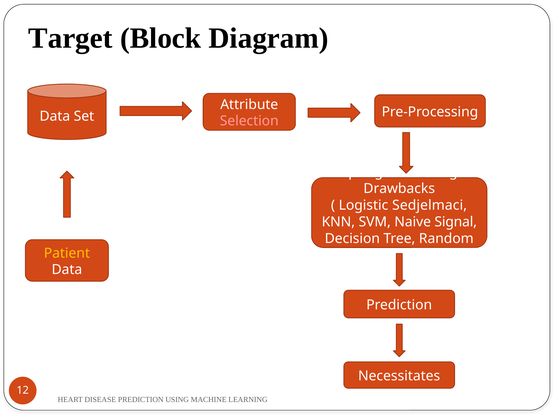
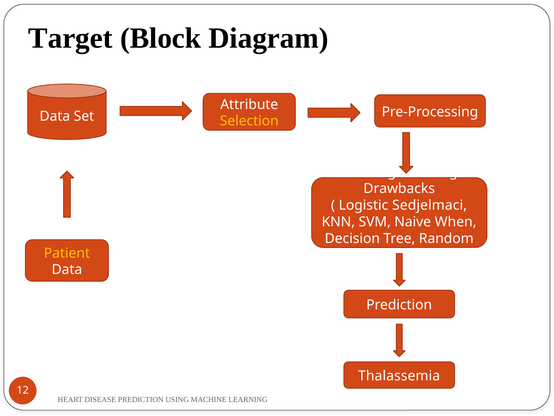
Selection colour: pink -> yellow (249, 121)
Springer: Springer -> Training (368, 172)
Signal: Signal -> When (456, 222)
Necessitates: Necessitates -> Thalassemia (399, 376)
